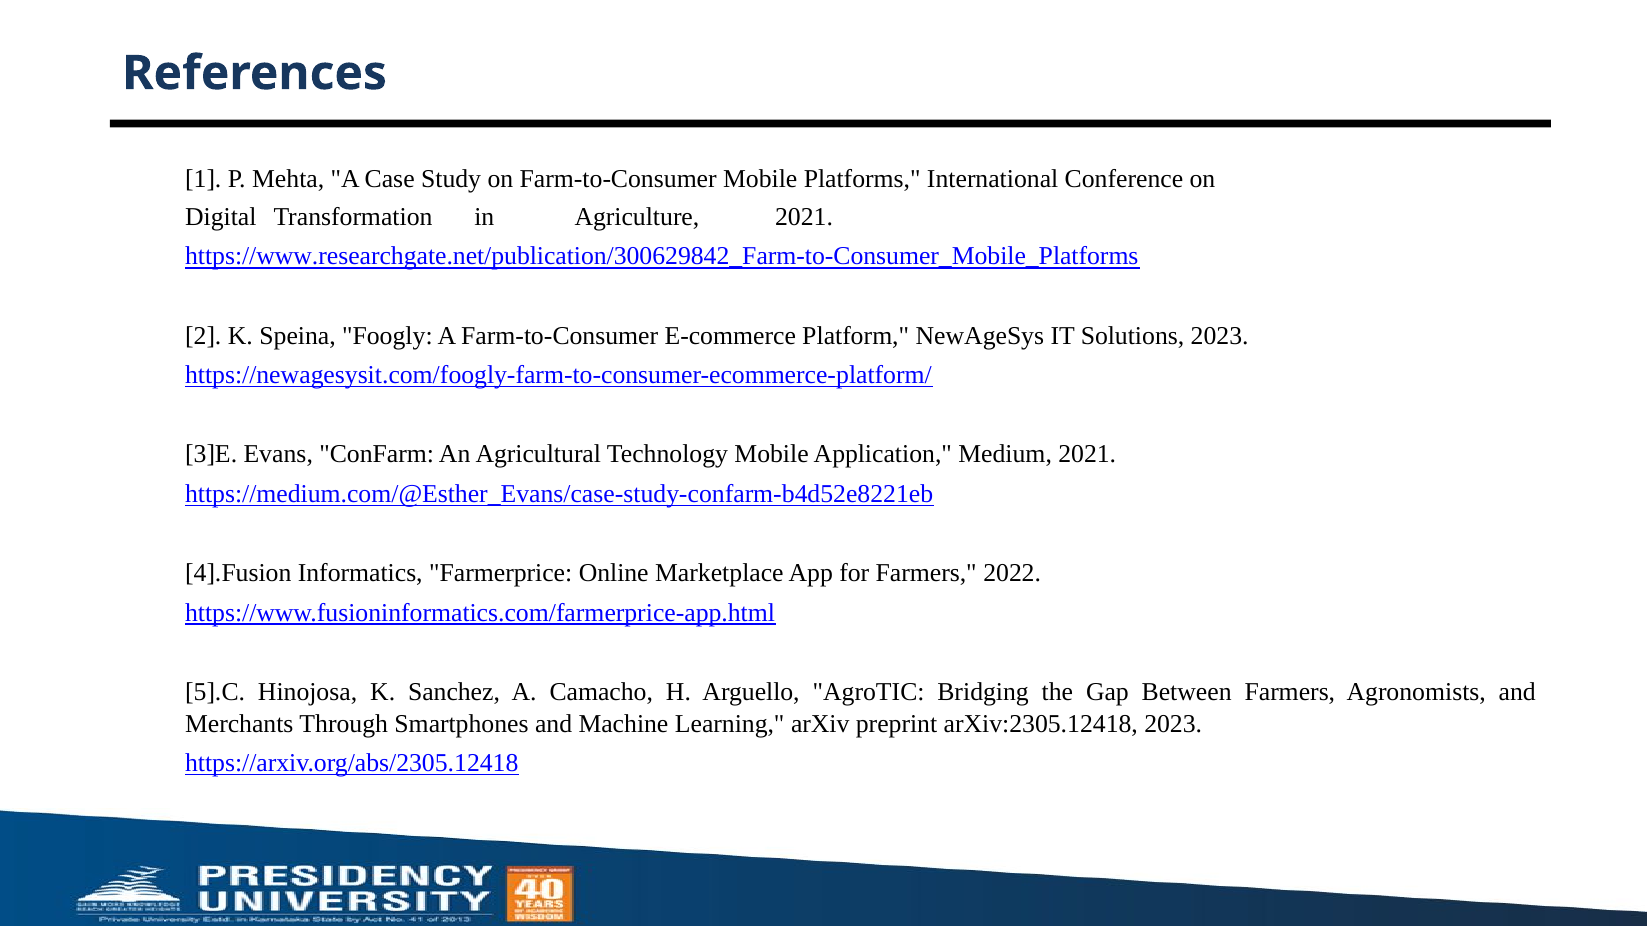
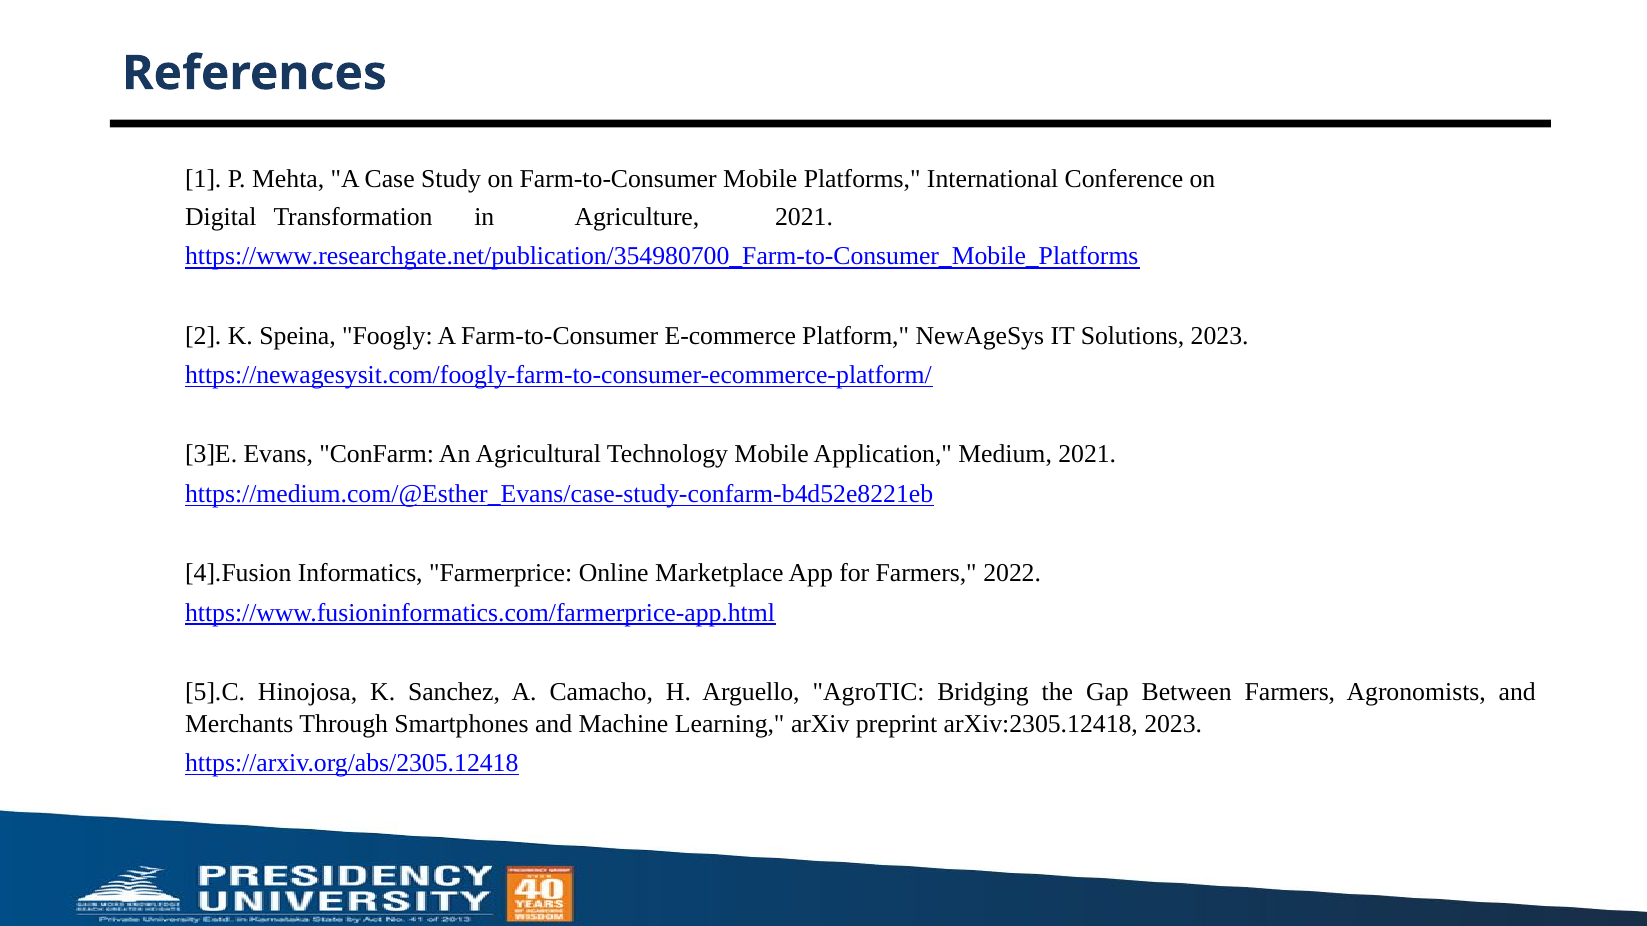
https://www.researchgate.net/publication/300629842_Farm-to-Consumer_Mobile_Platforms: https://www.researchgate.net/publication/300629842_Farm-to-Consumer_Mobile_Platforms -> https://www.researchgate.net/publication/354980700_Farm-to-Consumer_Mobile_Platforms (662, 257)
